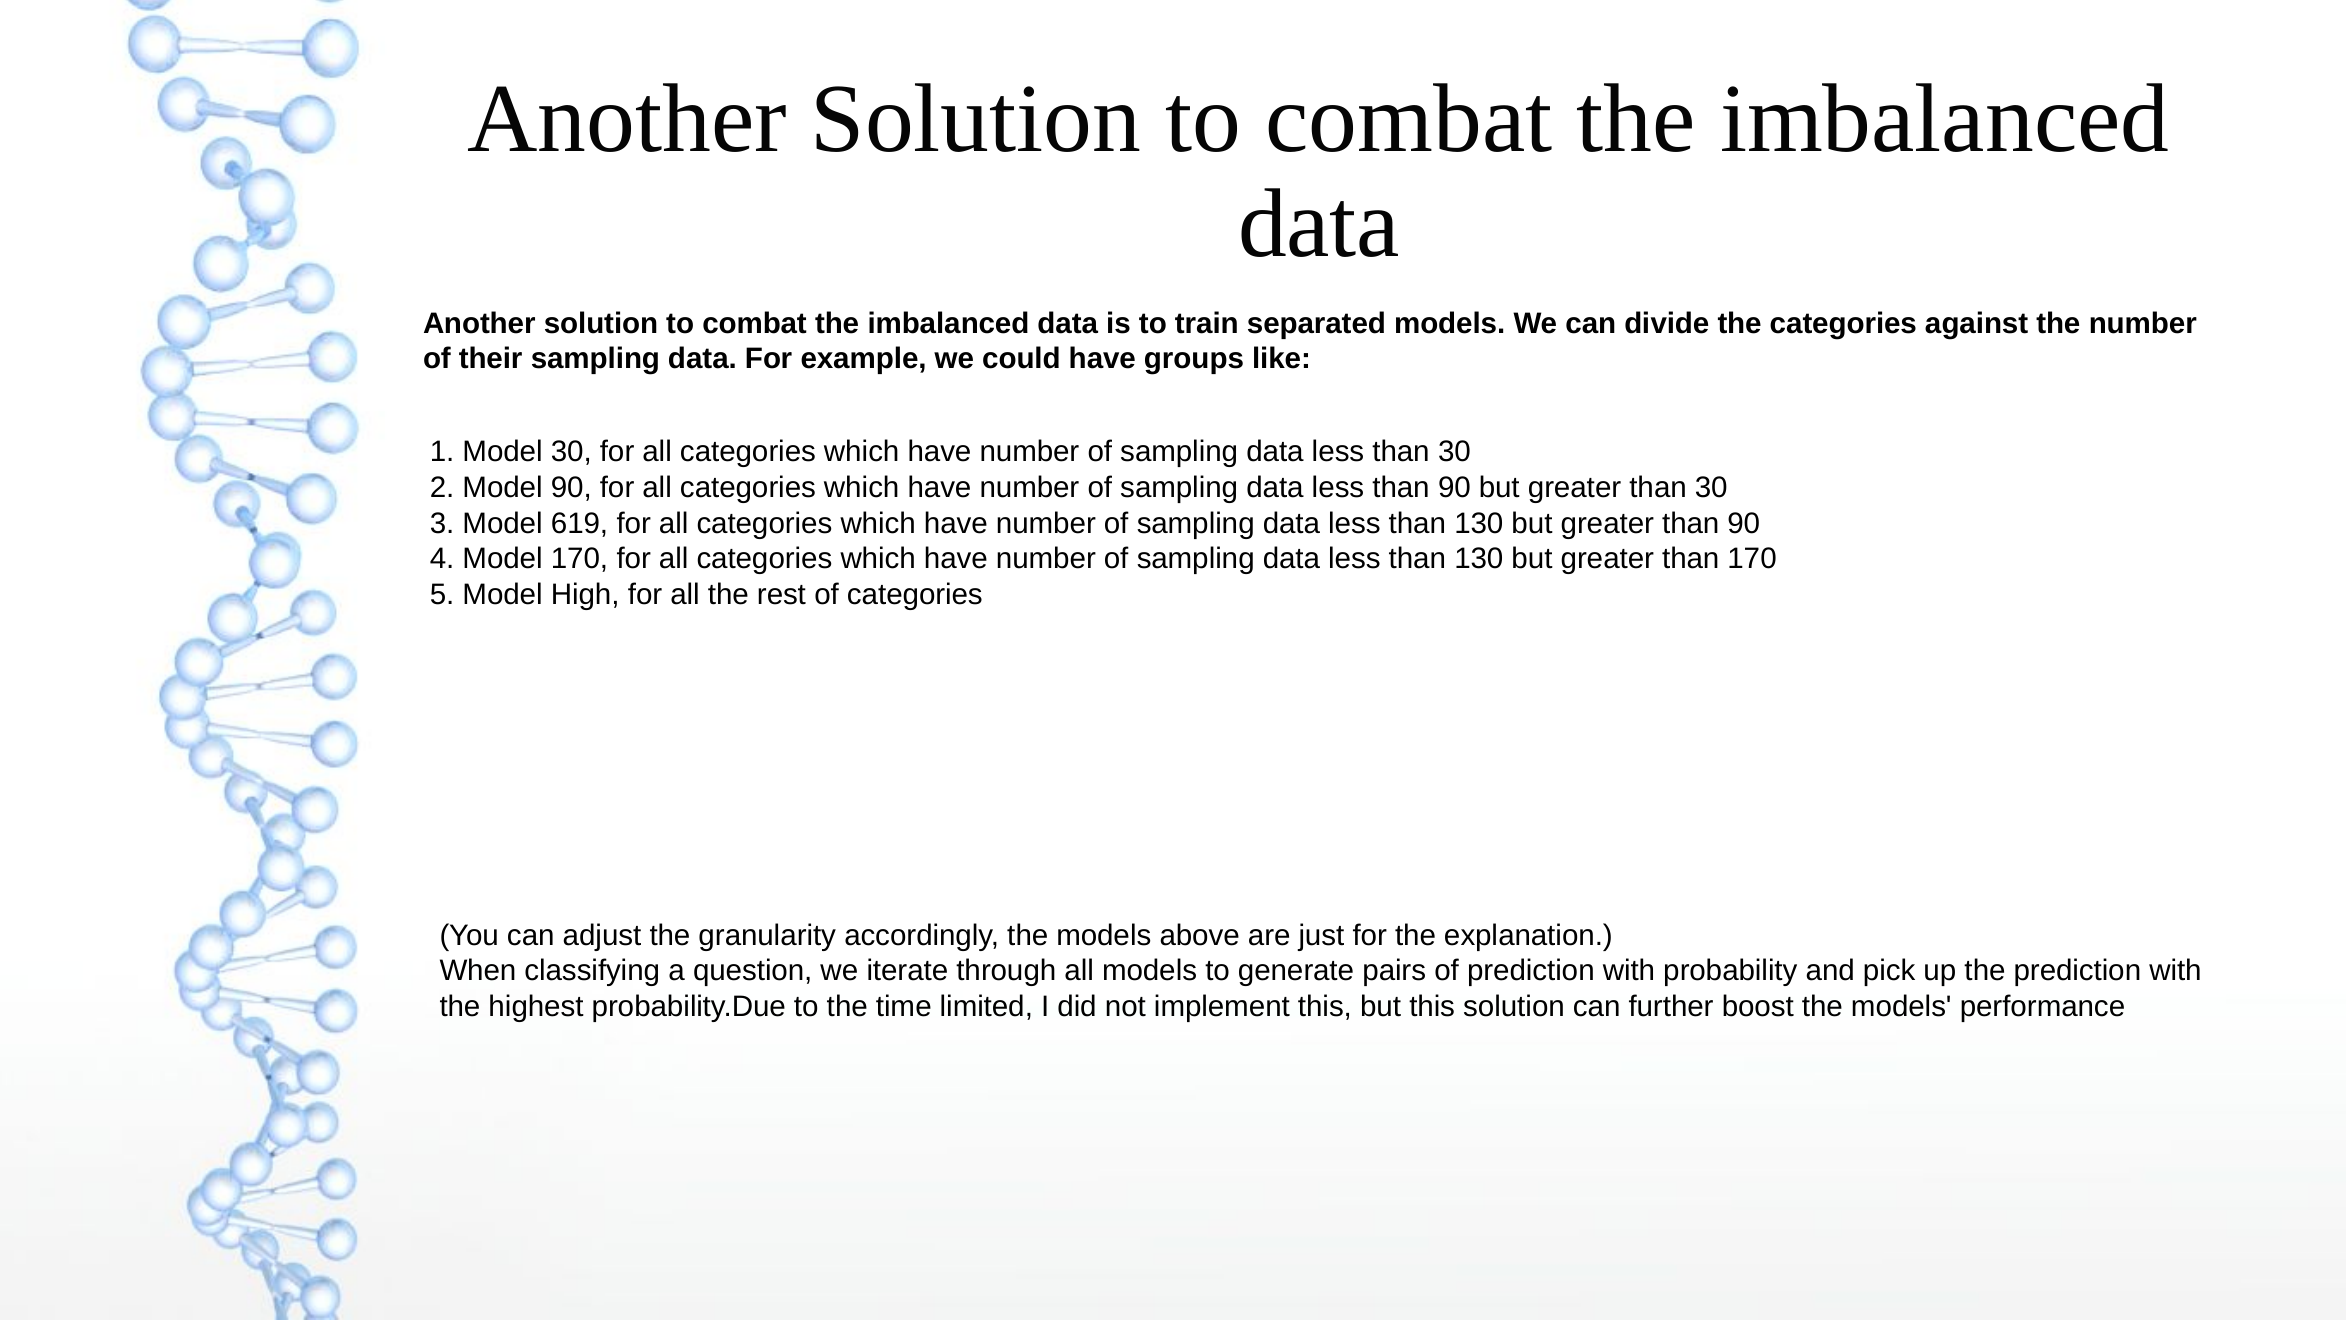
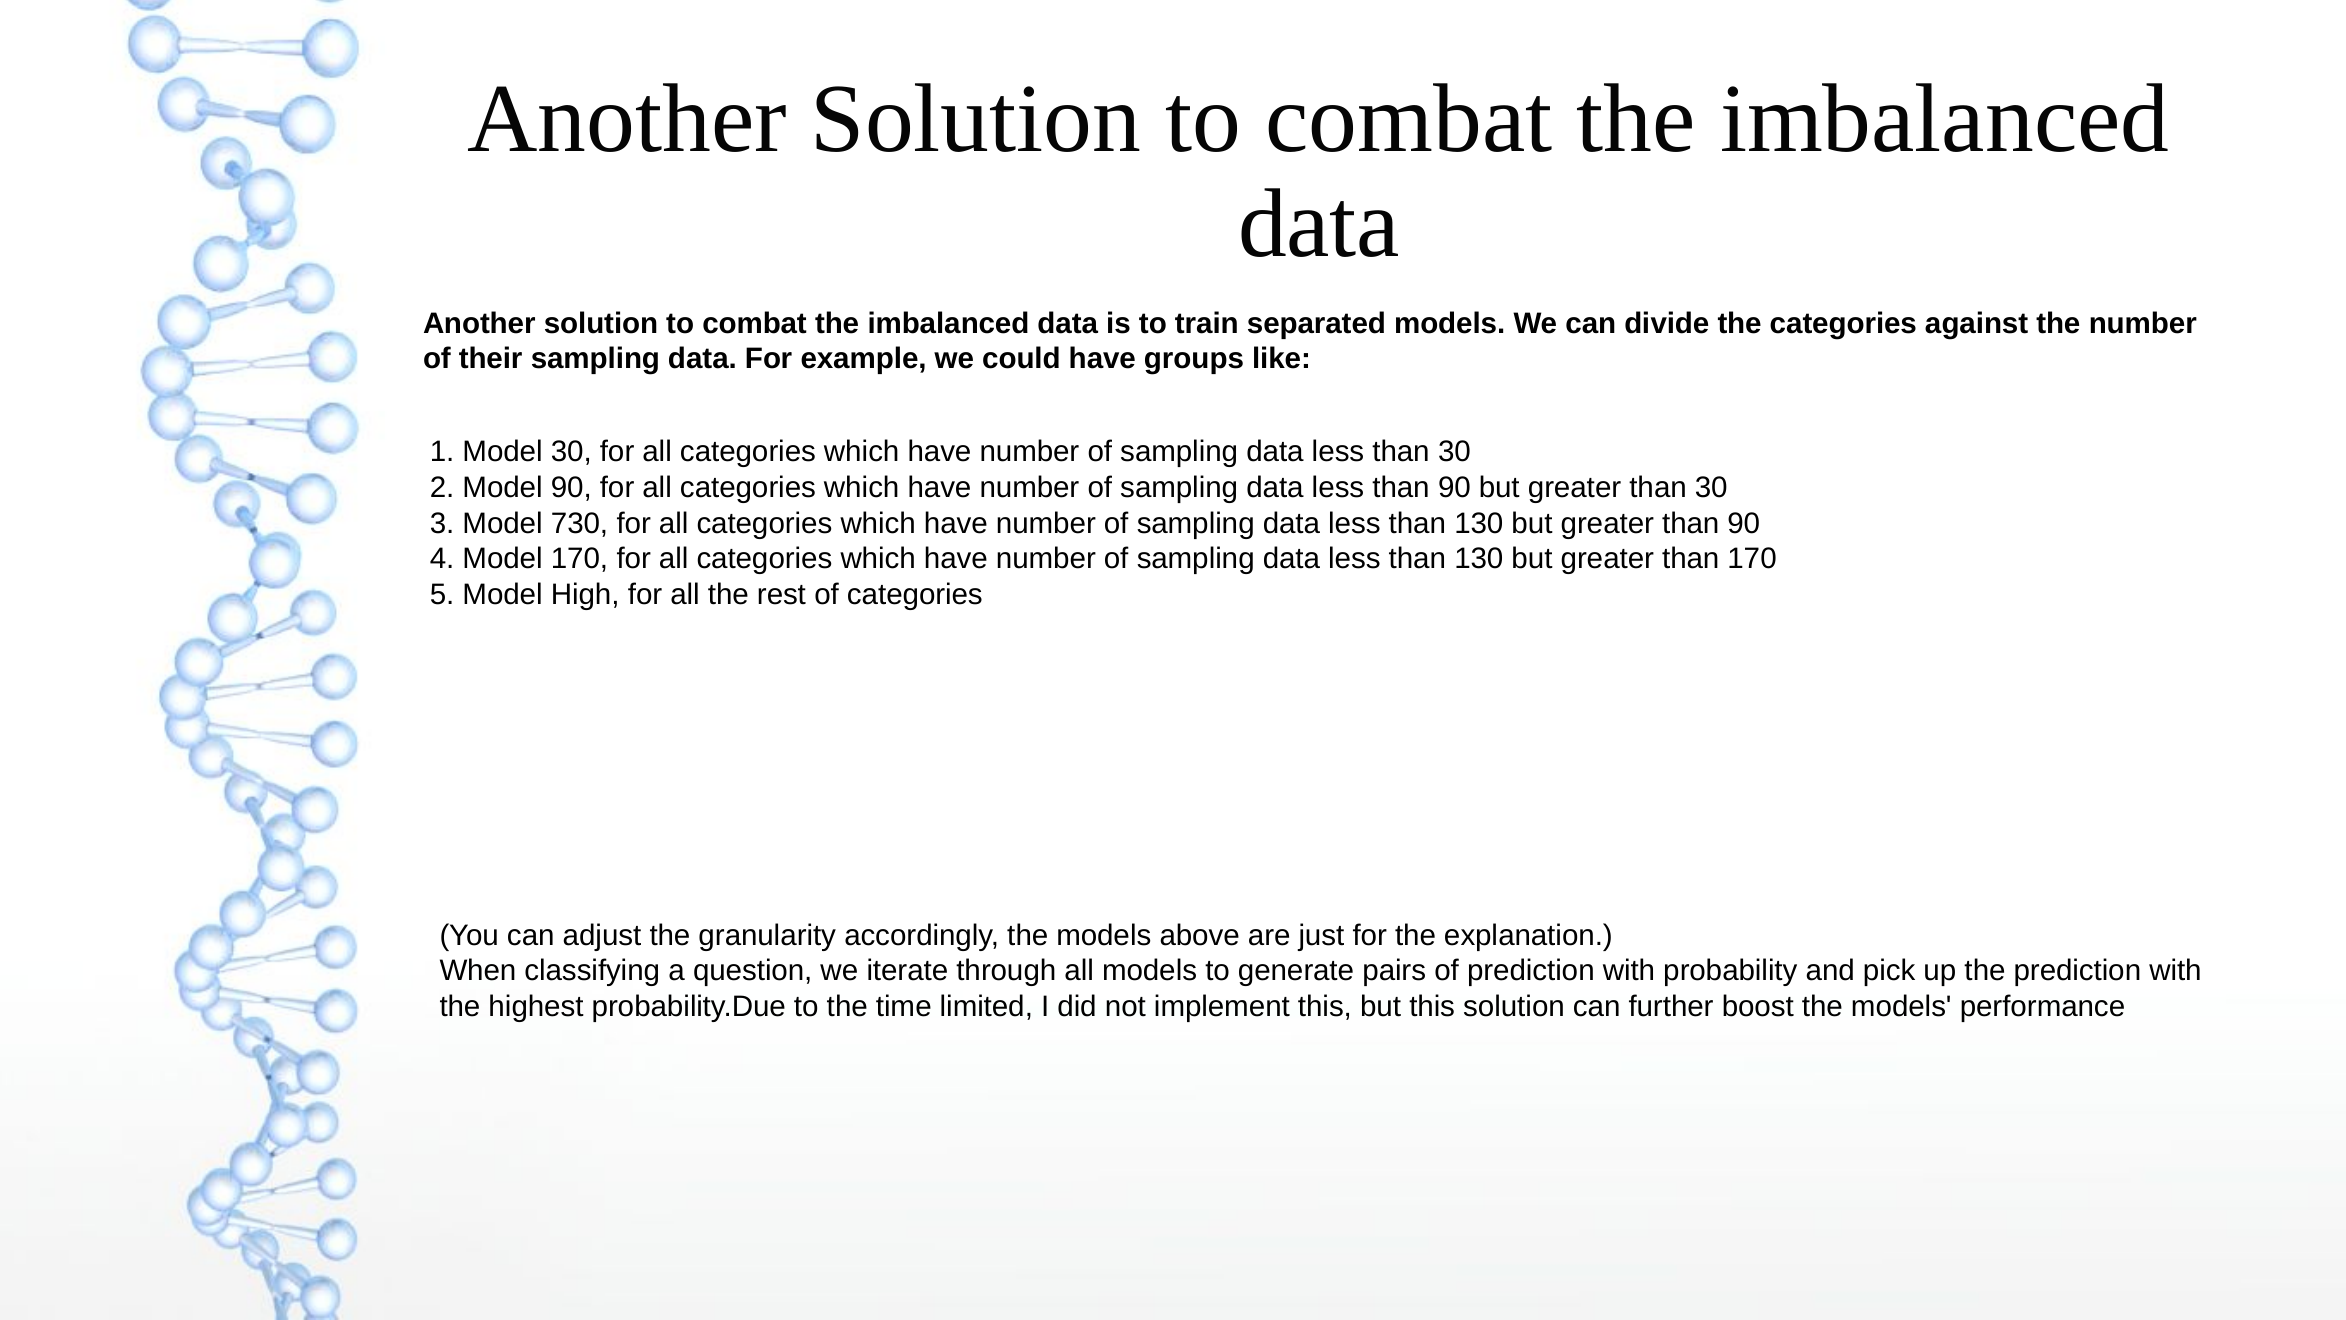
619: 619 -> 730 (580, 523)
